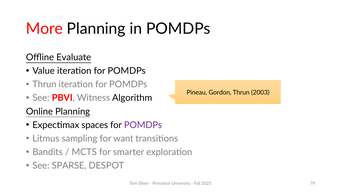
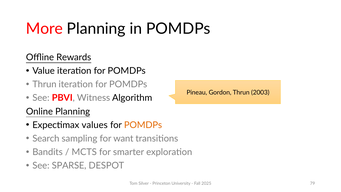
Evaluate: Evaluate -> Rewards (74, 57)
spaces: spaces -> values (95, 125)
POMDPs colour: purple -> orange (143, 125)
Litmus: Litmus -> Search (46, 138)
